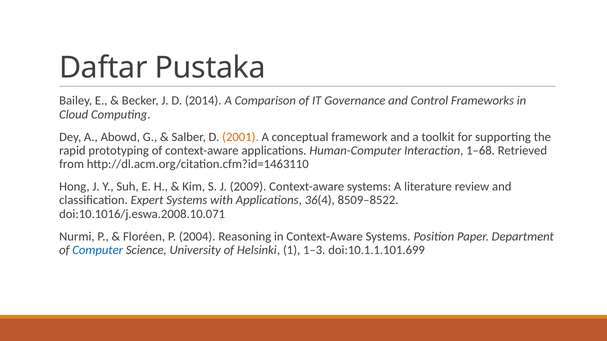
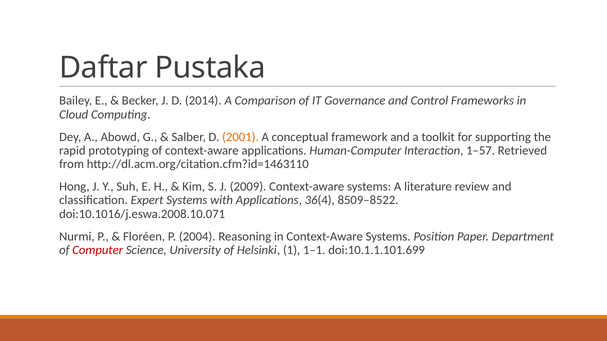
1–68: 1–68 -> 1–57 (481, 151)
Computer colour: blue -> red (98, 250)
1–3: 1–3 -> 1–1 (314, 250)
